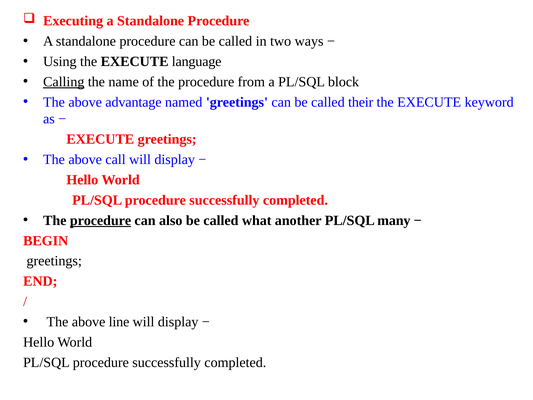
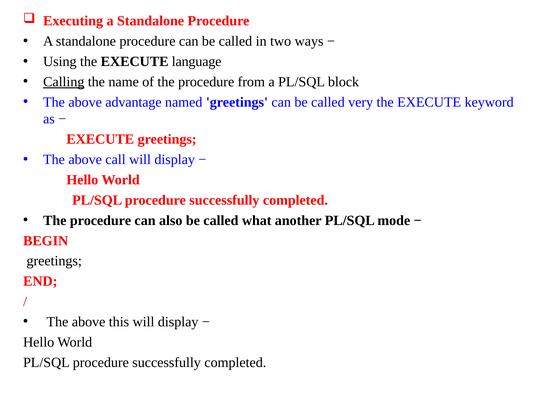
their: their -> very (361, 102)
procedure underline: present -> none (100, 220)
many: many -> mode (394, 220)
line: line -> this (119, 322)
